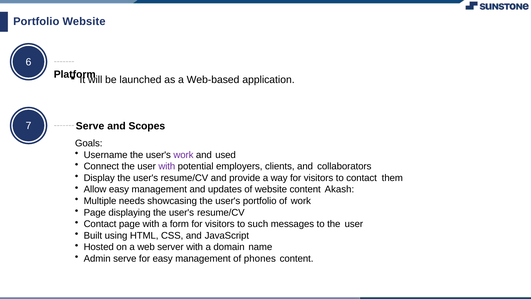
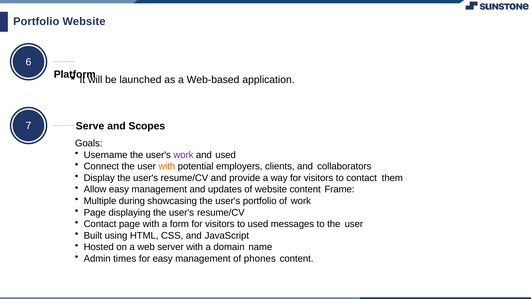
with colour: purple -> orange (167, 166)
Akash: Akash -> Frame (339, 189)
needs: needs -> during (132, 201)
to such: such -> used (258, 224)
Admin serve: serve -> times (125, 258)
